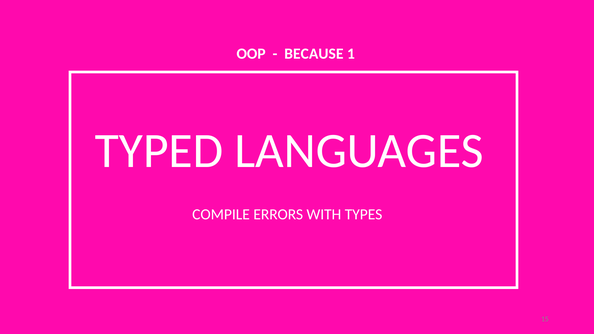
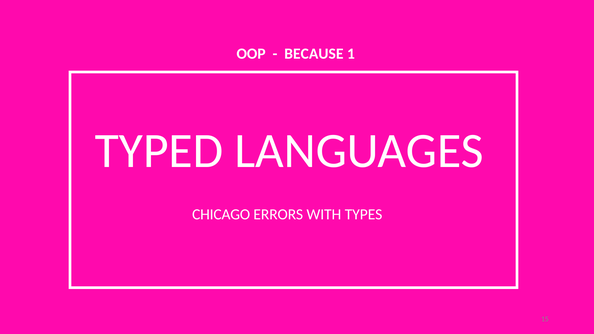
COMPILE: COMPILE -> CHICAGO (221, 214)
